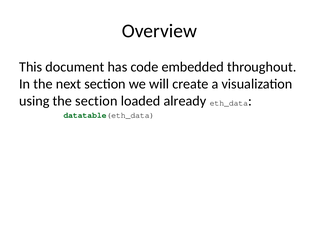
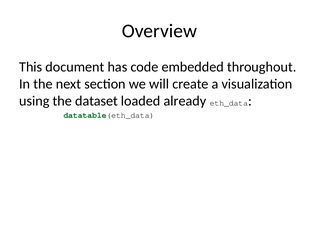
the section: section -> dataset (96, 101)
